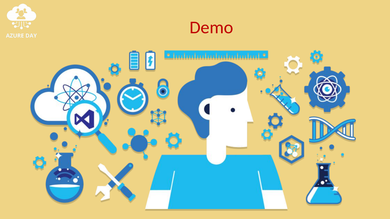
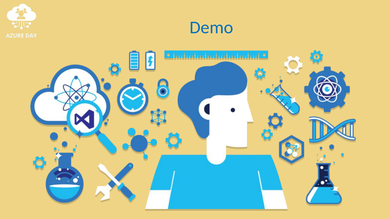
Demo colour: red -> blue (211, 27)
